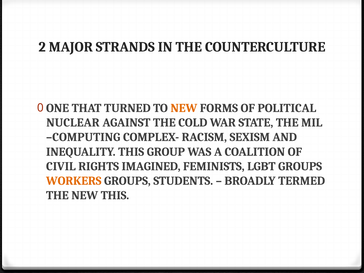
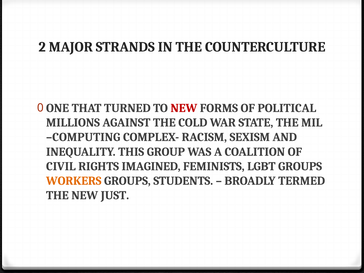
NEW colour: orange -> red (184, 108)
NUCLEAR: NUCLEAR -> MILLIONS (73, 123)
NEW THIS: THIS -> JUST (115, 195)
